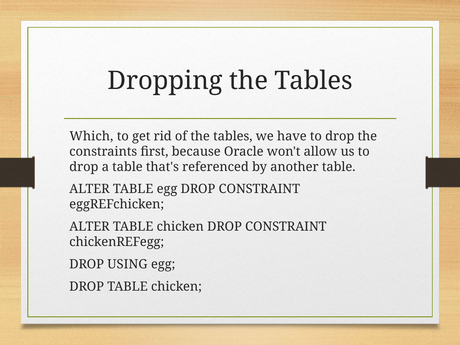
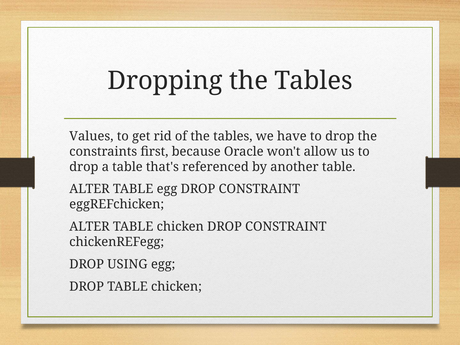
Which: Which -> Values (91, 136)
